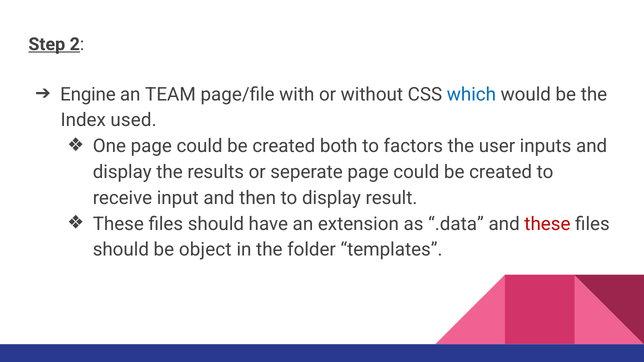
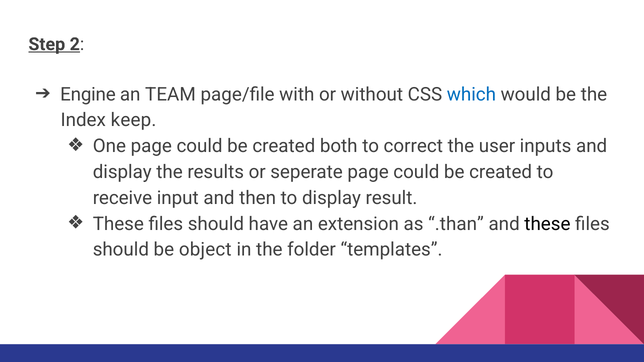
used: used -> keep (134, 120)
factors: factors -> correct (413, 146)
.data: .data -> .than (456, 224)
these colour: red -> black (547, 224)
